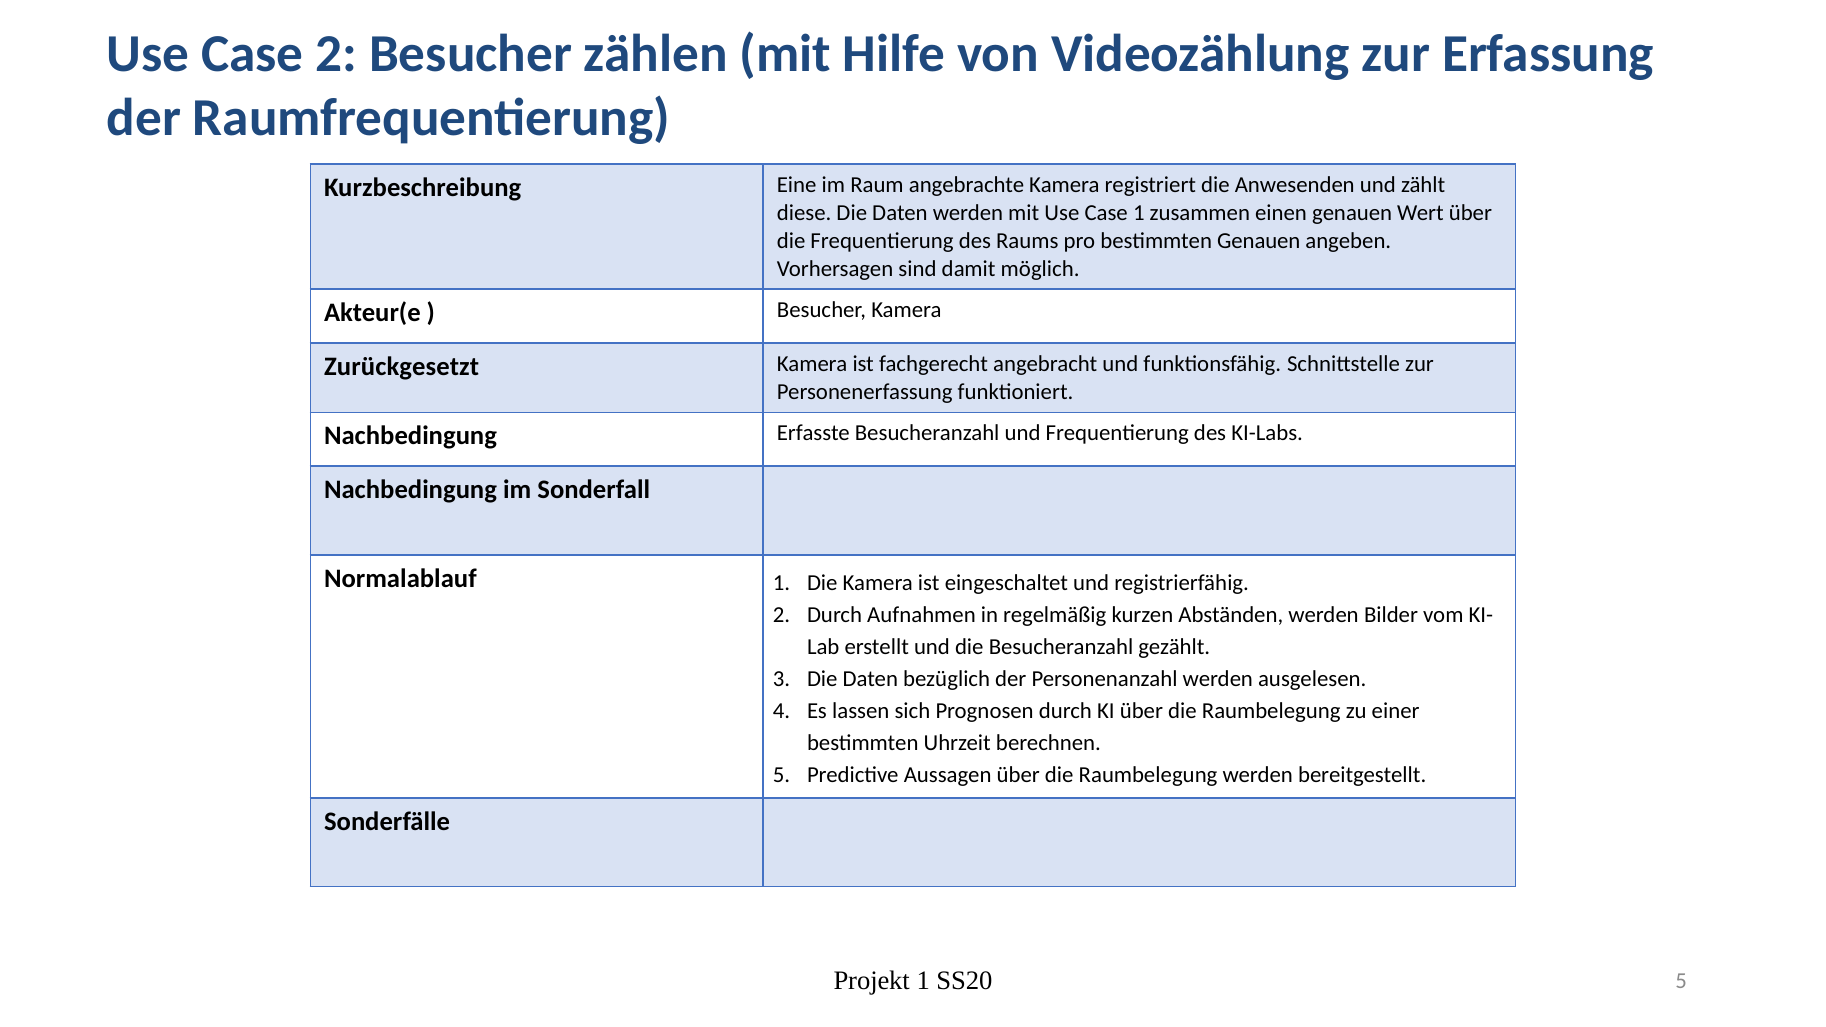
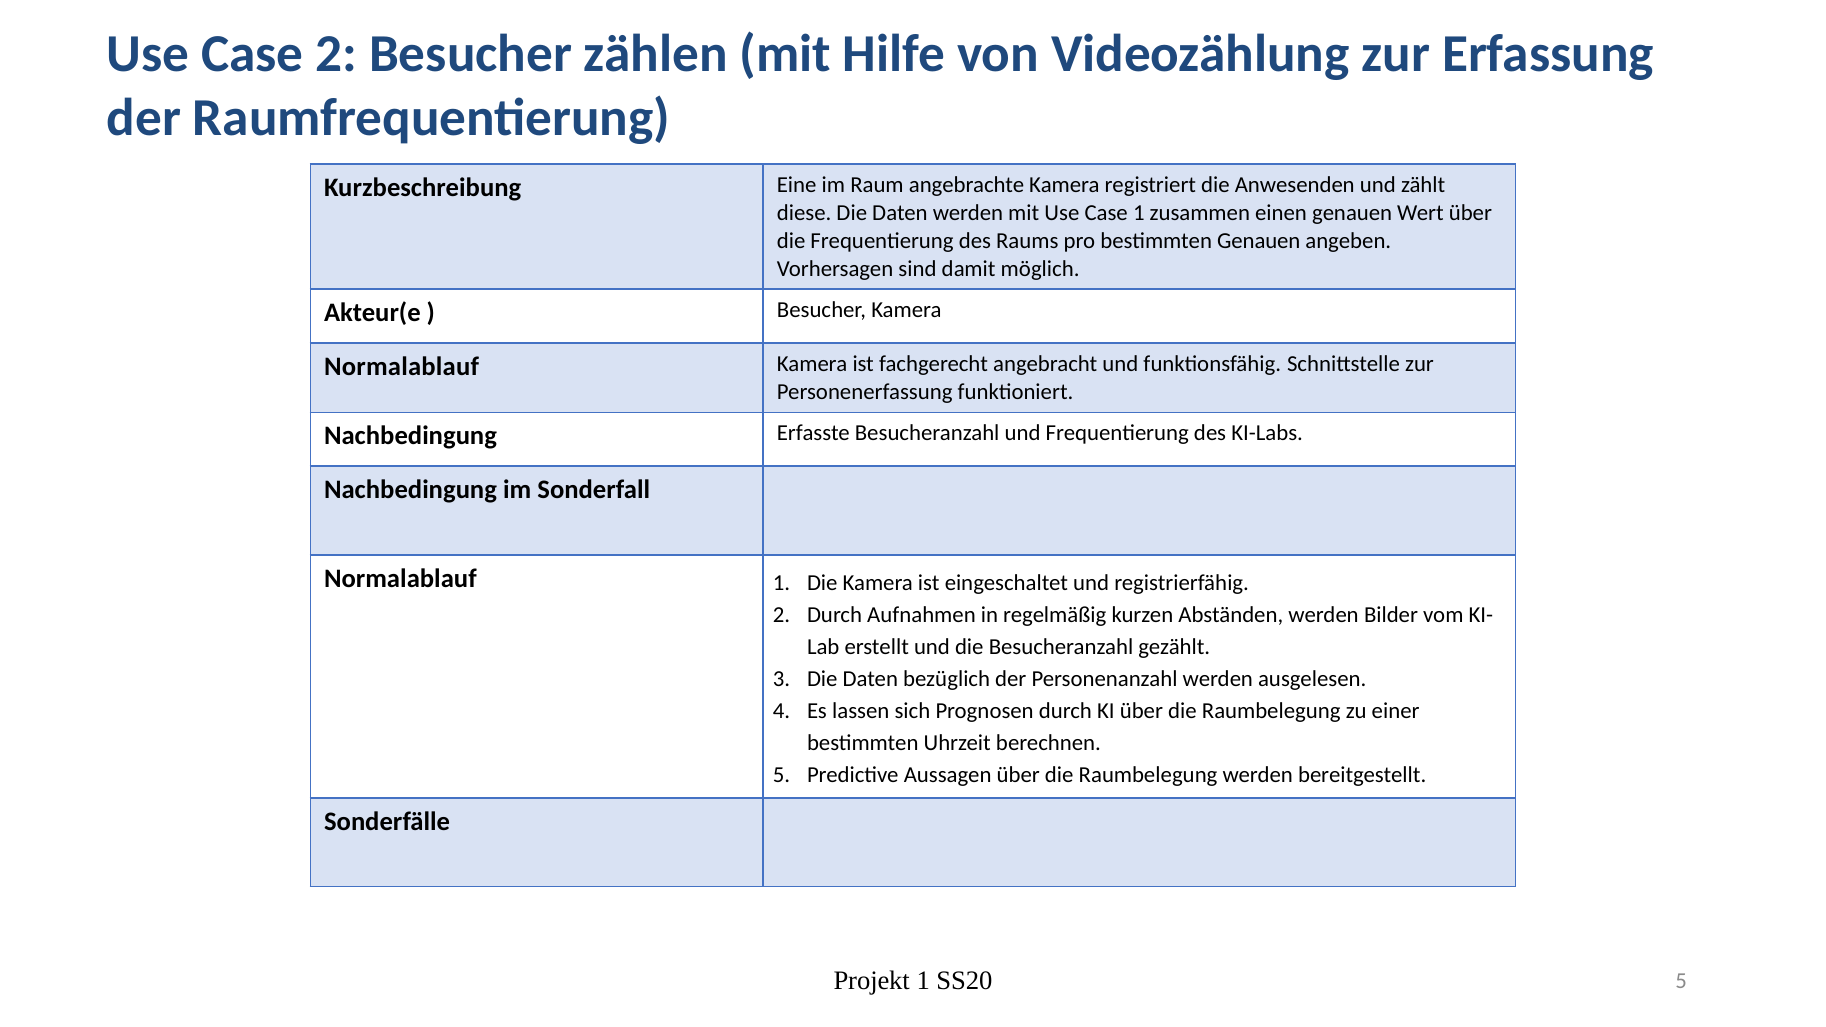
Zurückgesetzt: Zurückgesetzt -> Normalablauf (402, 366)
